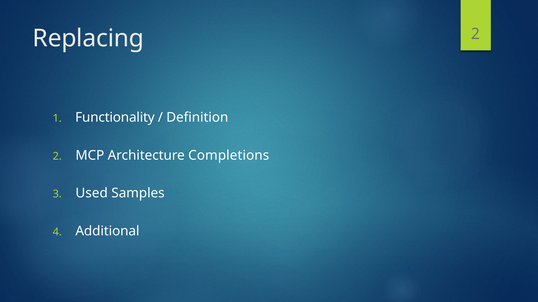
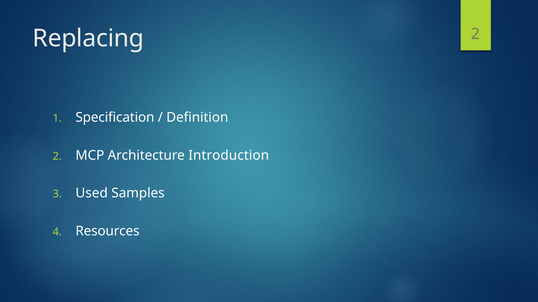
Functionality: Functionality -> Specification (115, 118)
Completions: Completions -> Introduction (229, 156)
Additional: Additional -> Resources (107, 231)
